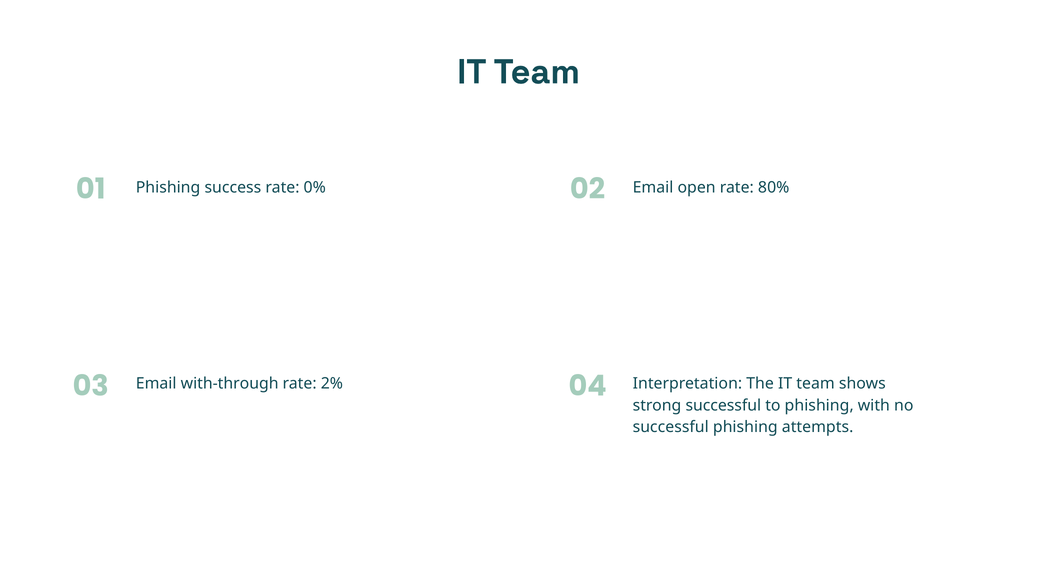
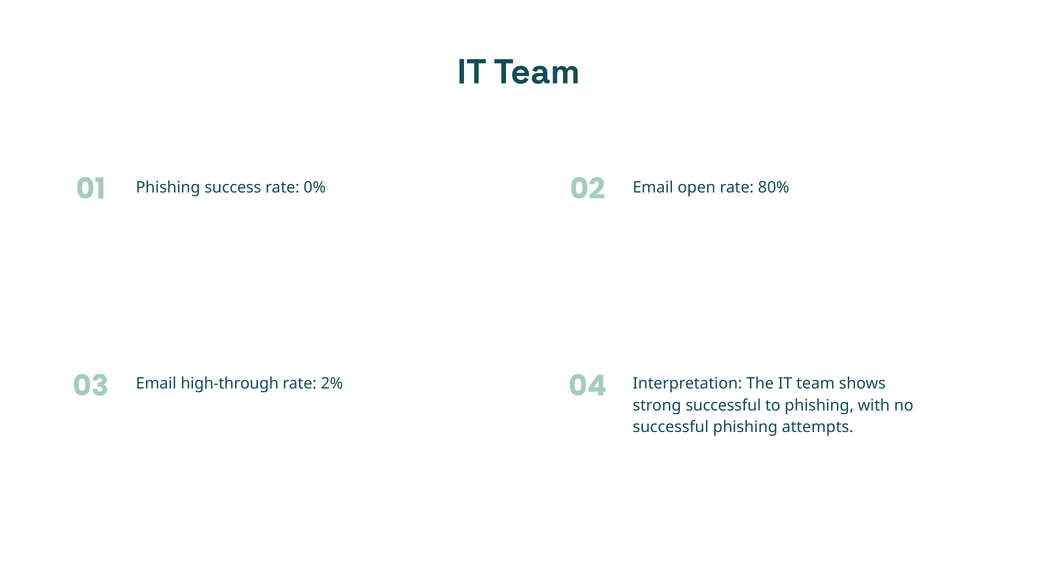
with-through: with-through -> high-through (230, 384)
